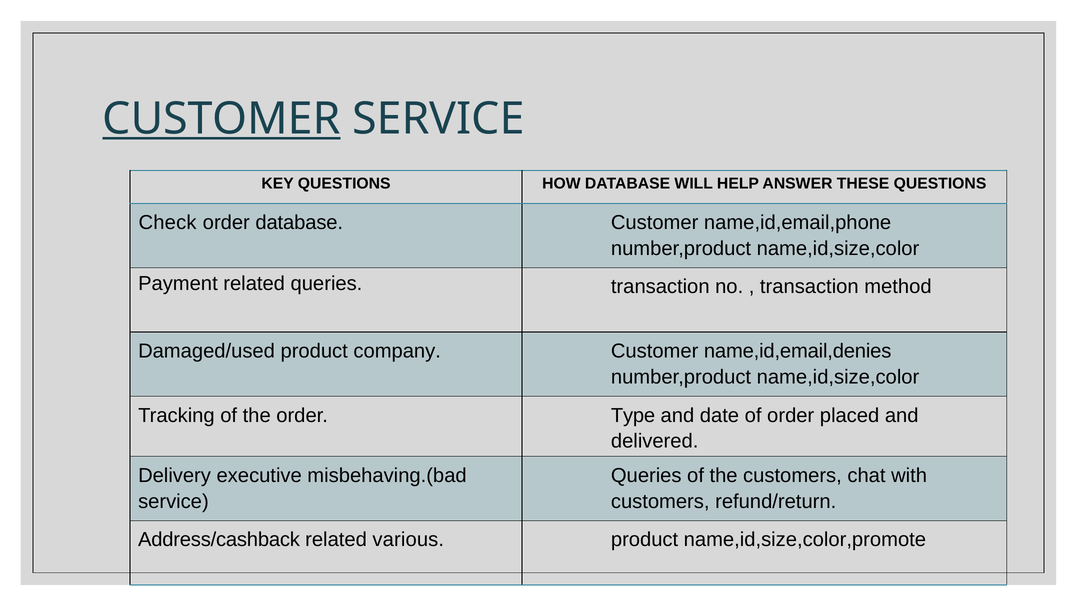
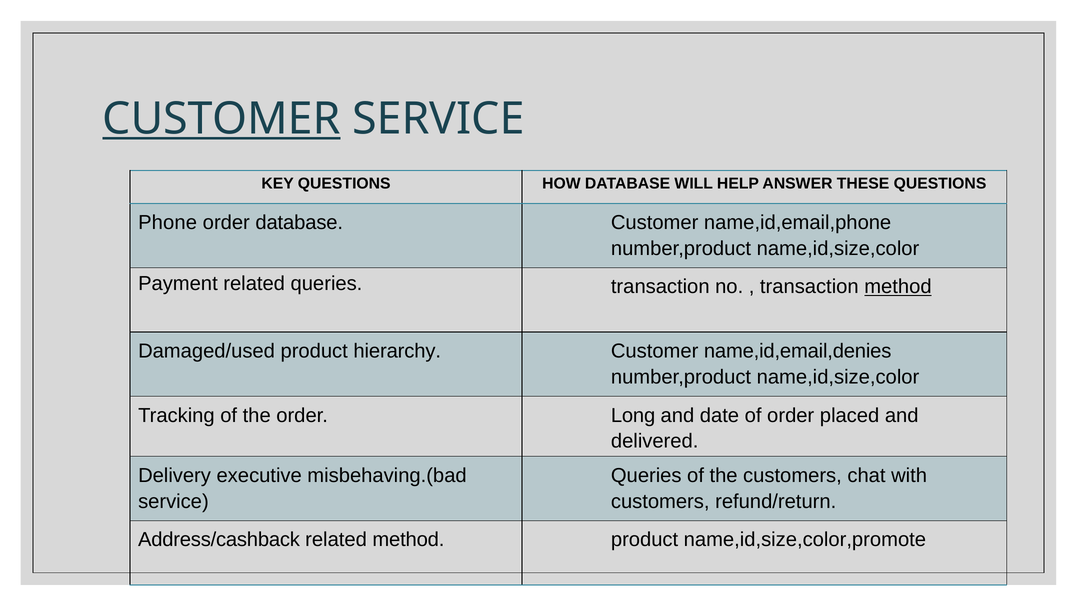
Check: Check -> Phone (168, 222)
method underline: none -> present (898, 287)
company: company -> hierarchy (397, 351)
Type: Type -> Long (633, 415)
related various: various -> method (408, 540)
